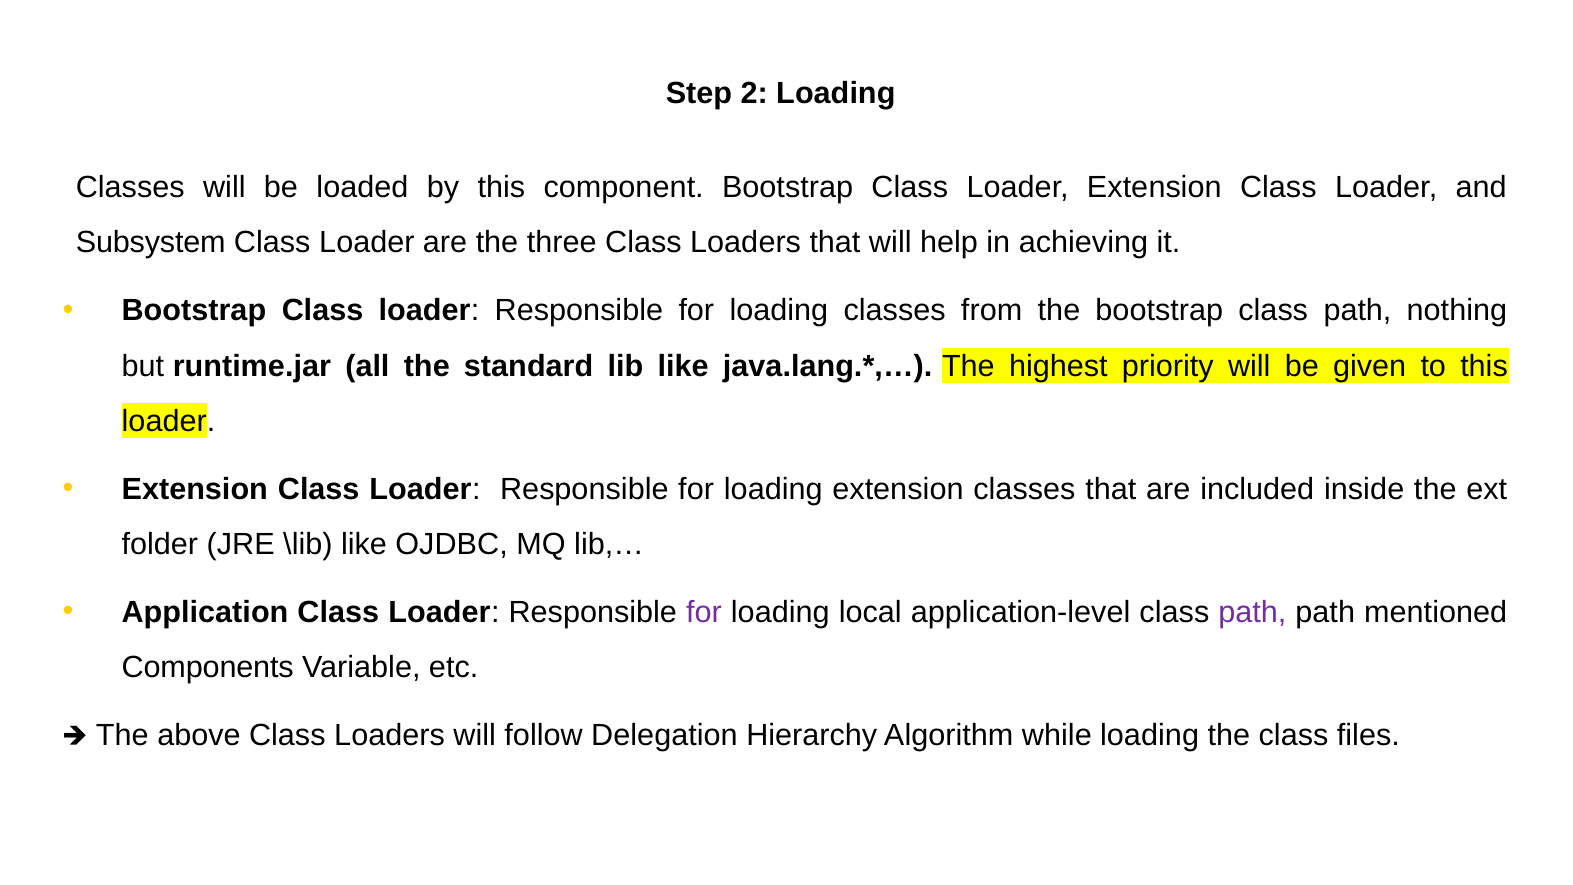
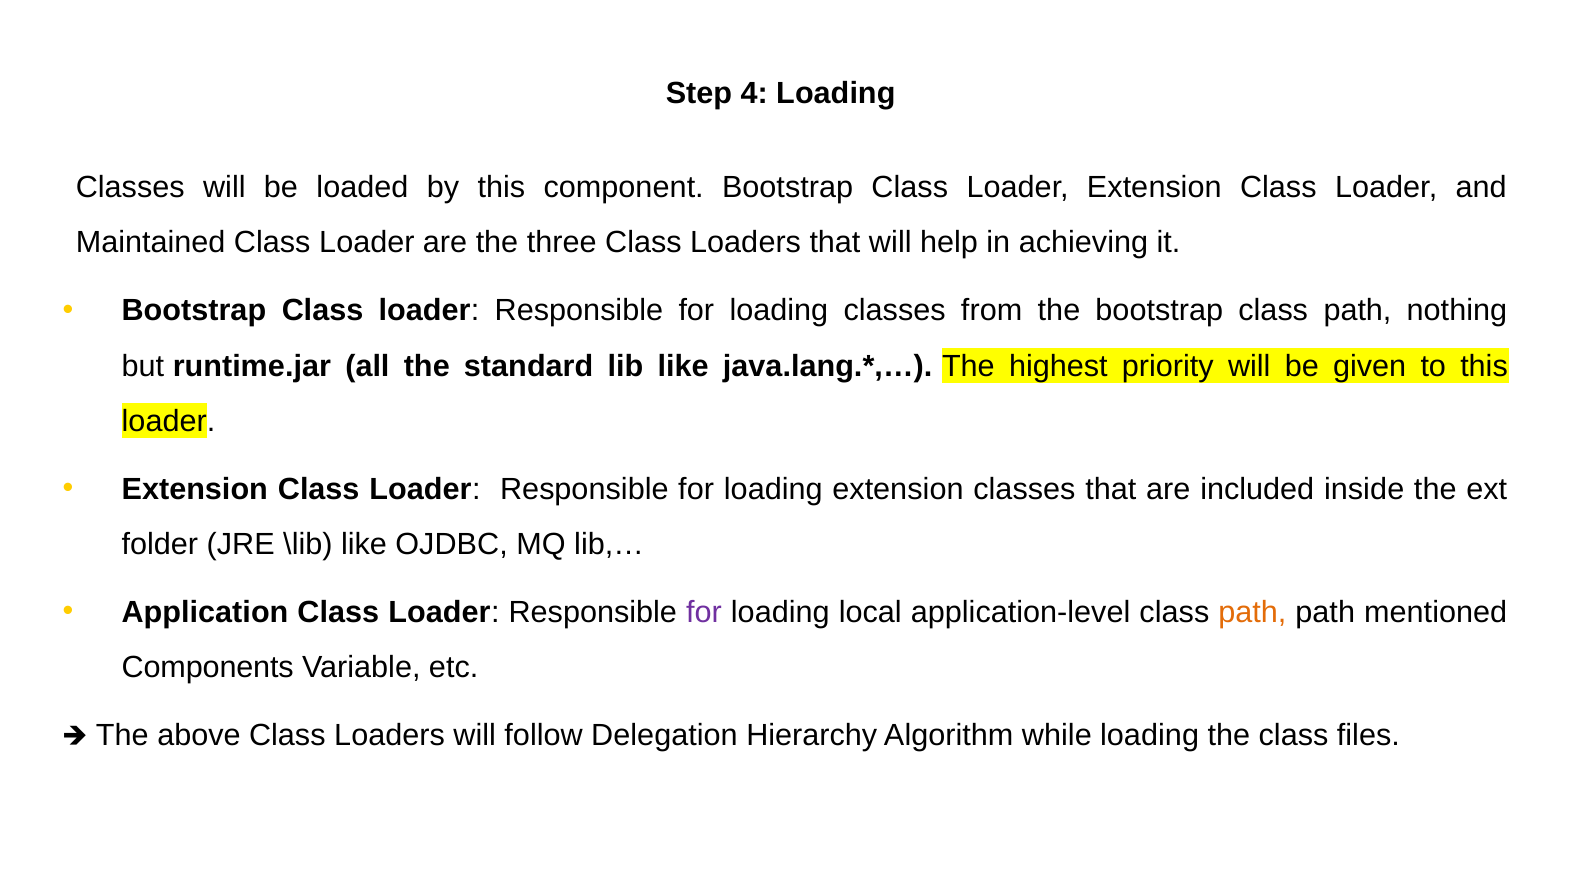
2: 2 -> 4 (754, 93)
Subsystem: Subsystem -> Maintained (151, 243)
path colour: purple -> orange (1252, 612)
